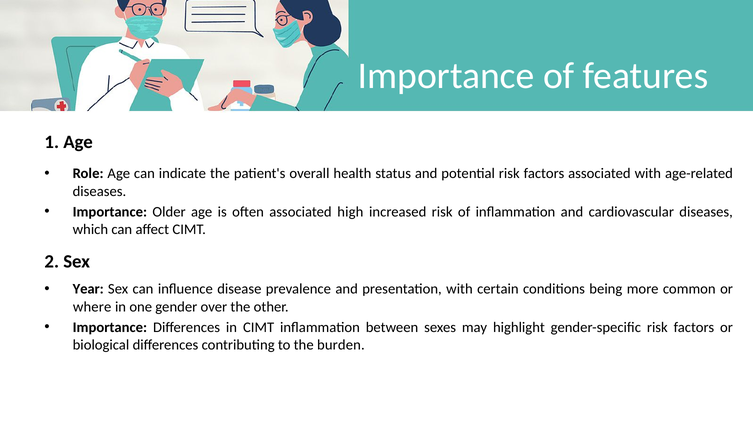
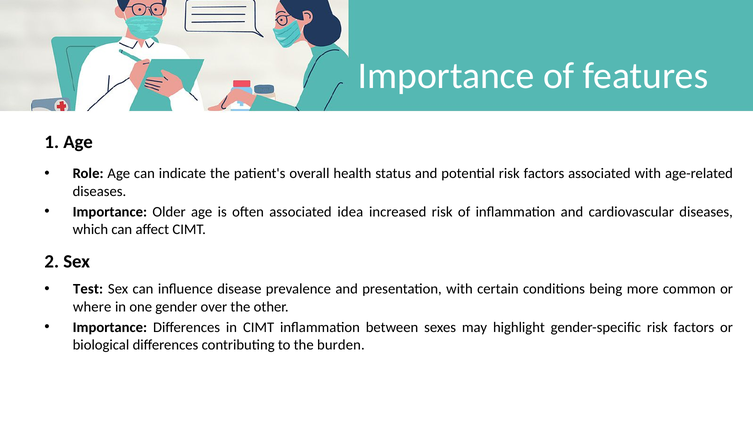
high: high -> idea (350, 212)
Year: Year -> Test (88, 289)
